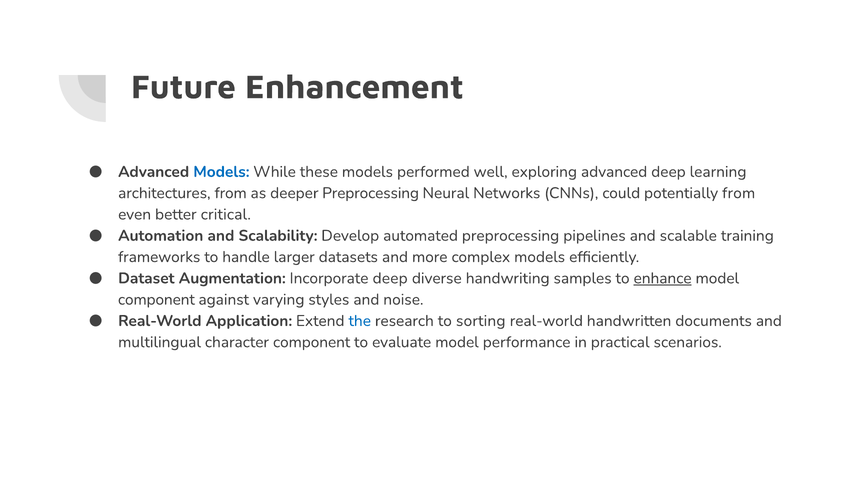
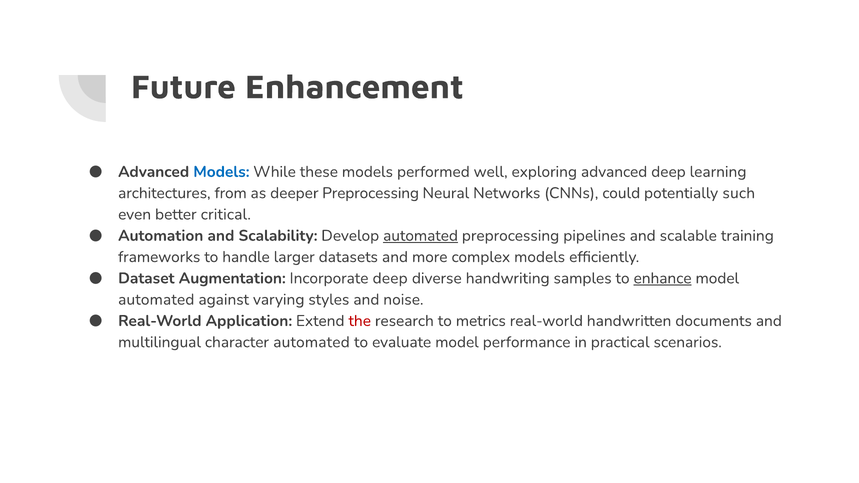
potentially from: from -> such (739, 193)
automated underline: none -> present (421, 236)
component: component -> automated (156, 300)
the colour: blue -> red (360, 321)
sorting: sorting -> metrics (481, 321)
character component: component -> automated (311, 342)
